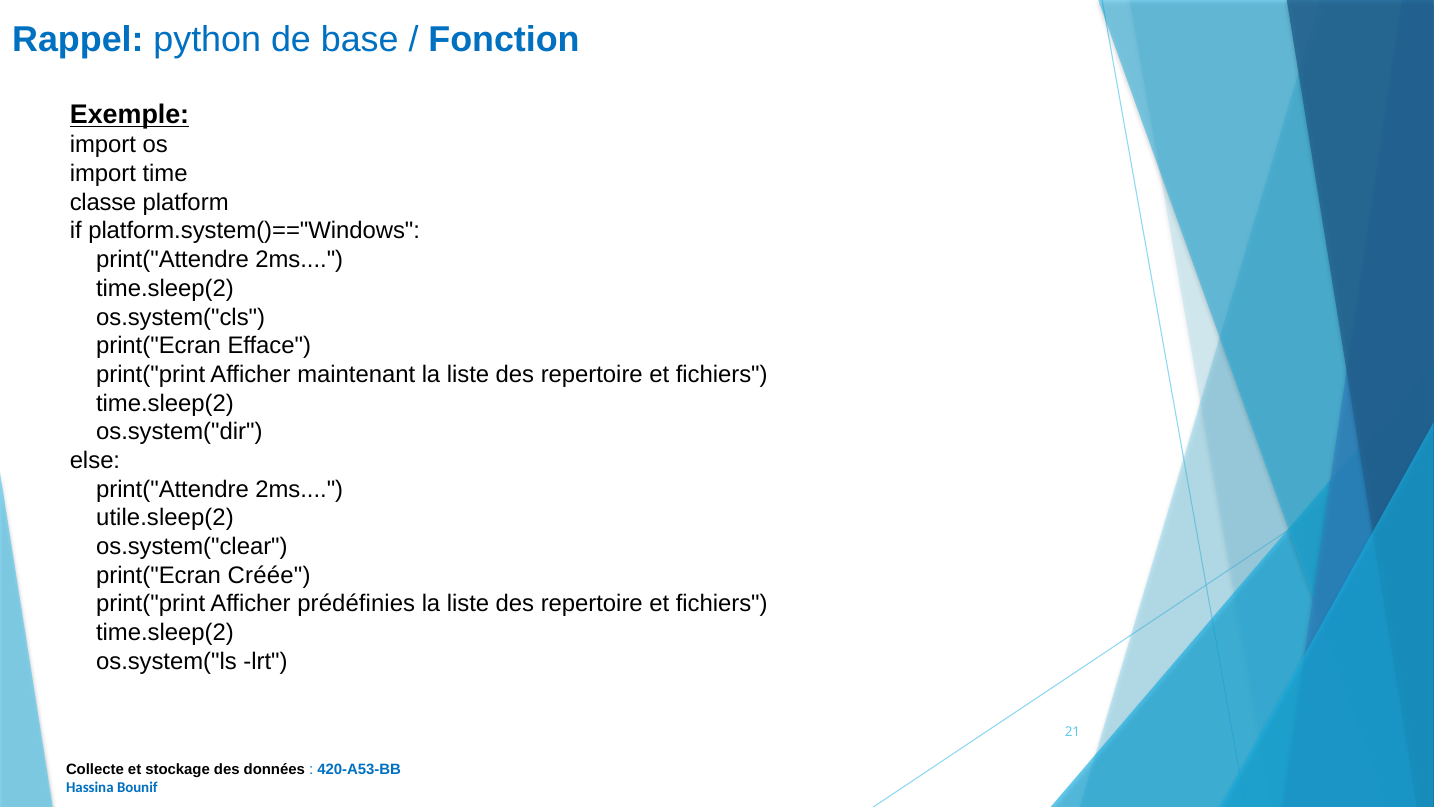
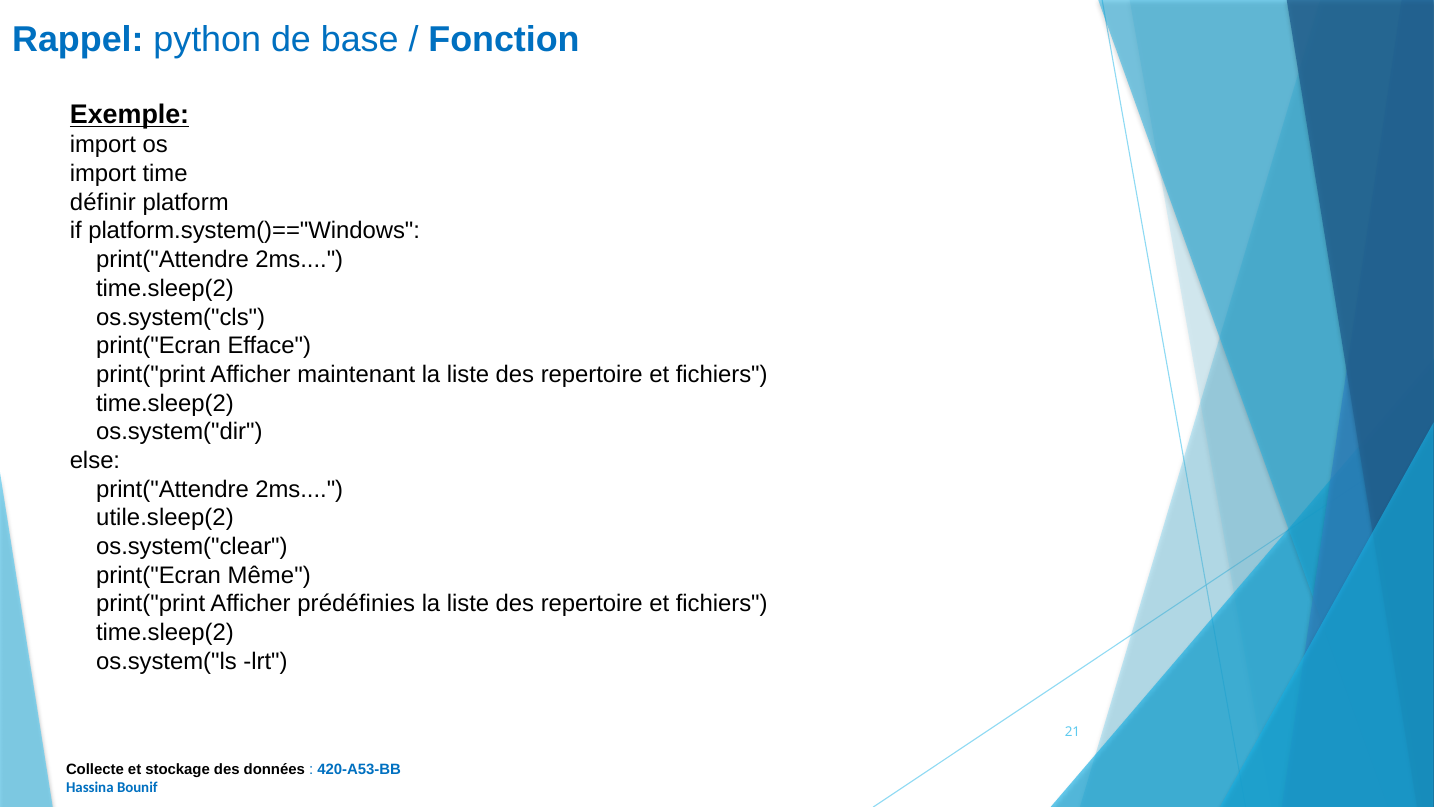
classe: classe -> définir (103, 202)
Créée: Créée -> Même (269, 575)
